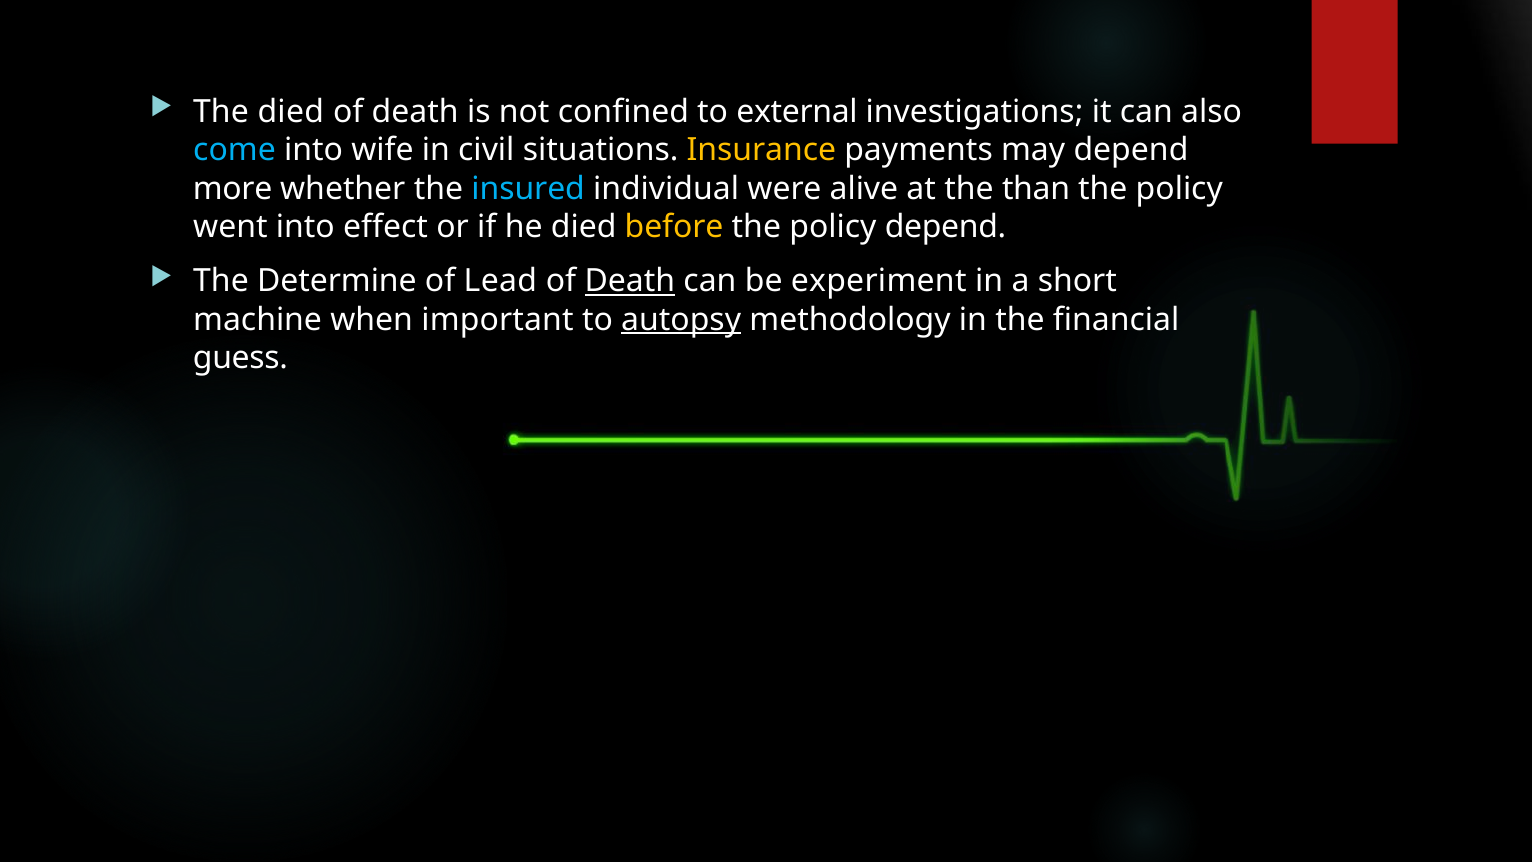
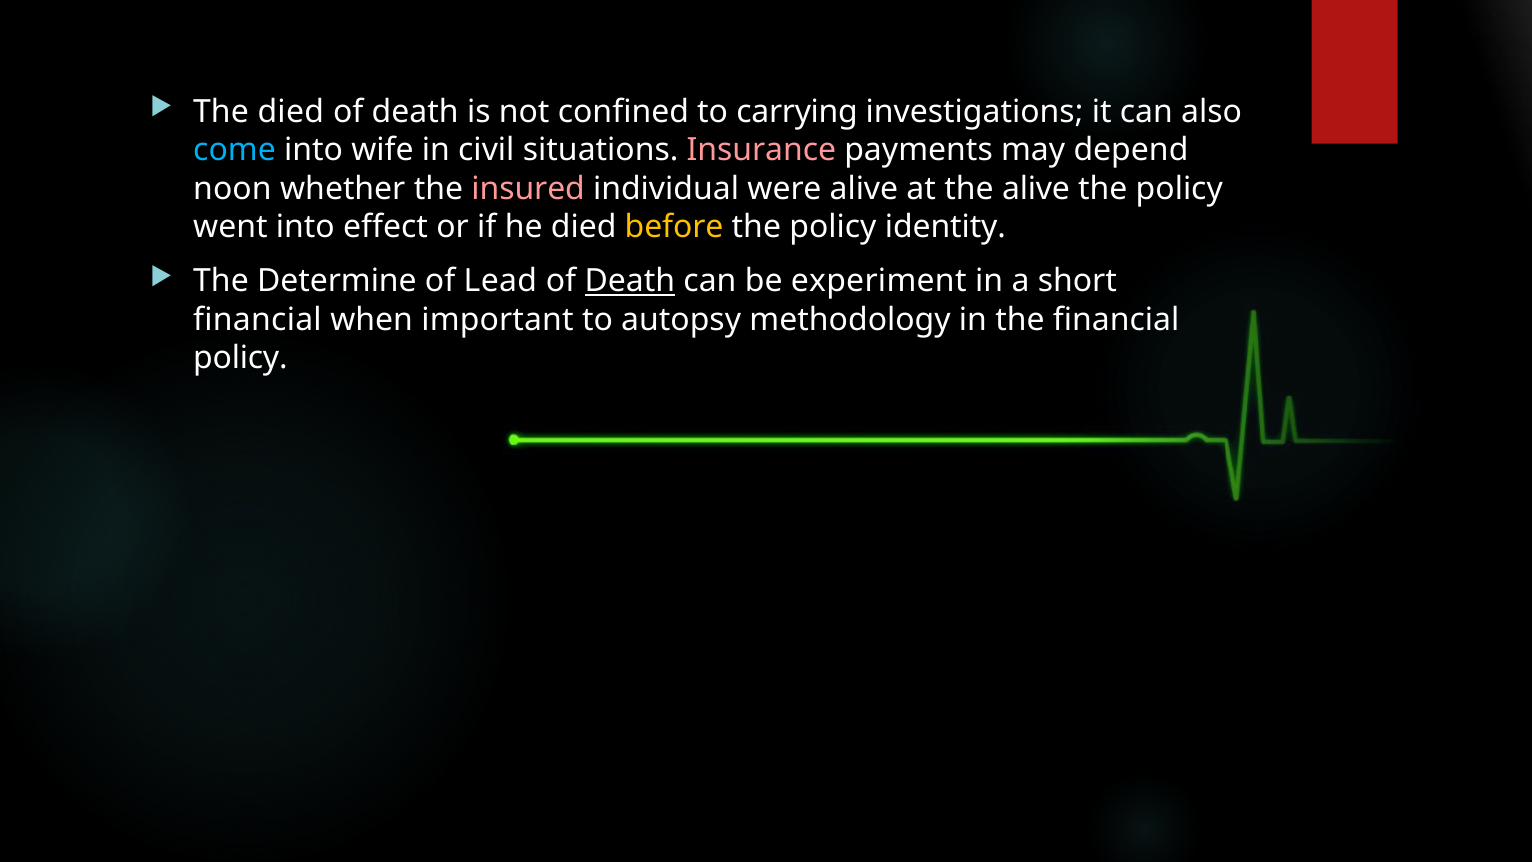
external: external -> carrying (797, 112)
Insurance colour: yellow -> pink (761, 150)
more: more -> noon (232, 189)
insured colour: light blue -> pink (528, 189)
the than: than -> alive (1036, 189)
policy depend: depend -> identity (945, 227)
machine: machine -> financial (257, 320)
autopsy underline: present -> none (681, 320)
guess: guess -> policy (240, 358)
